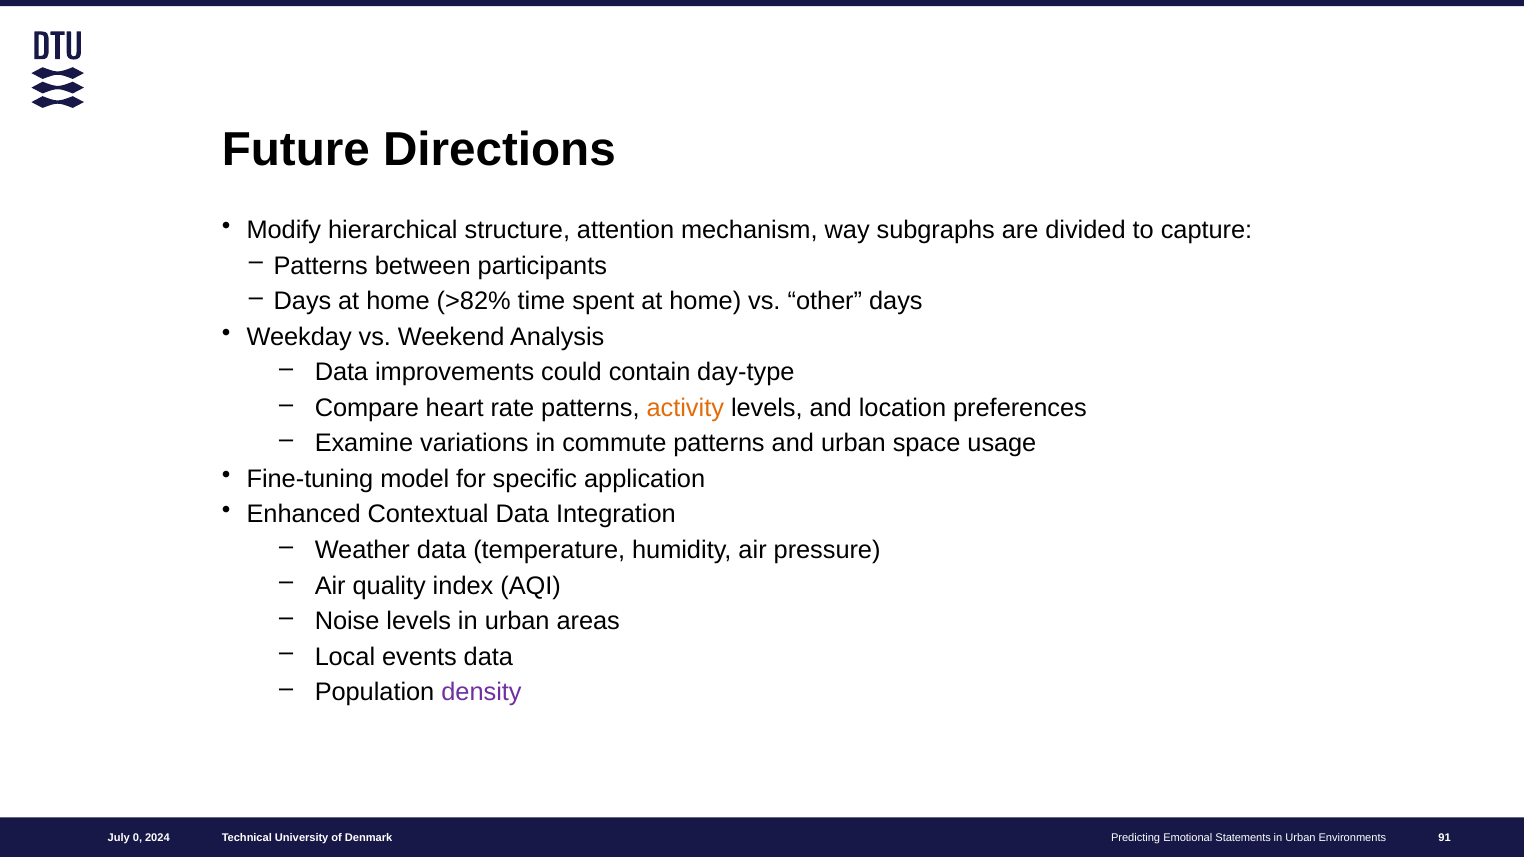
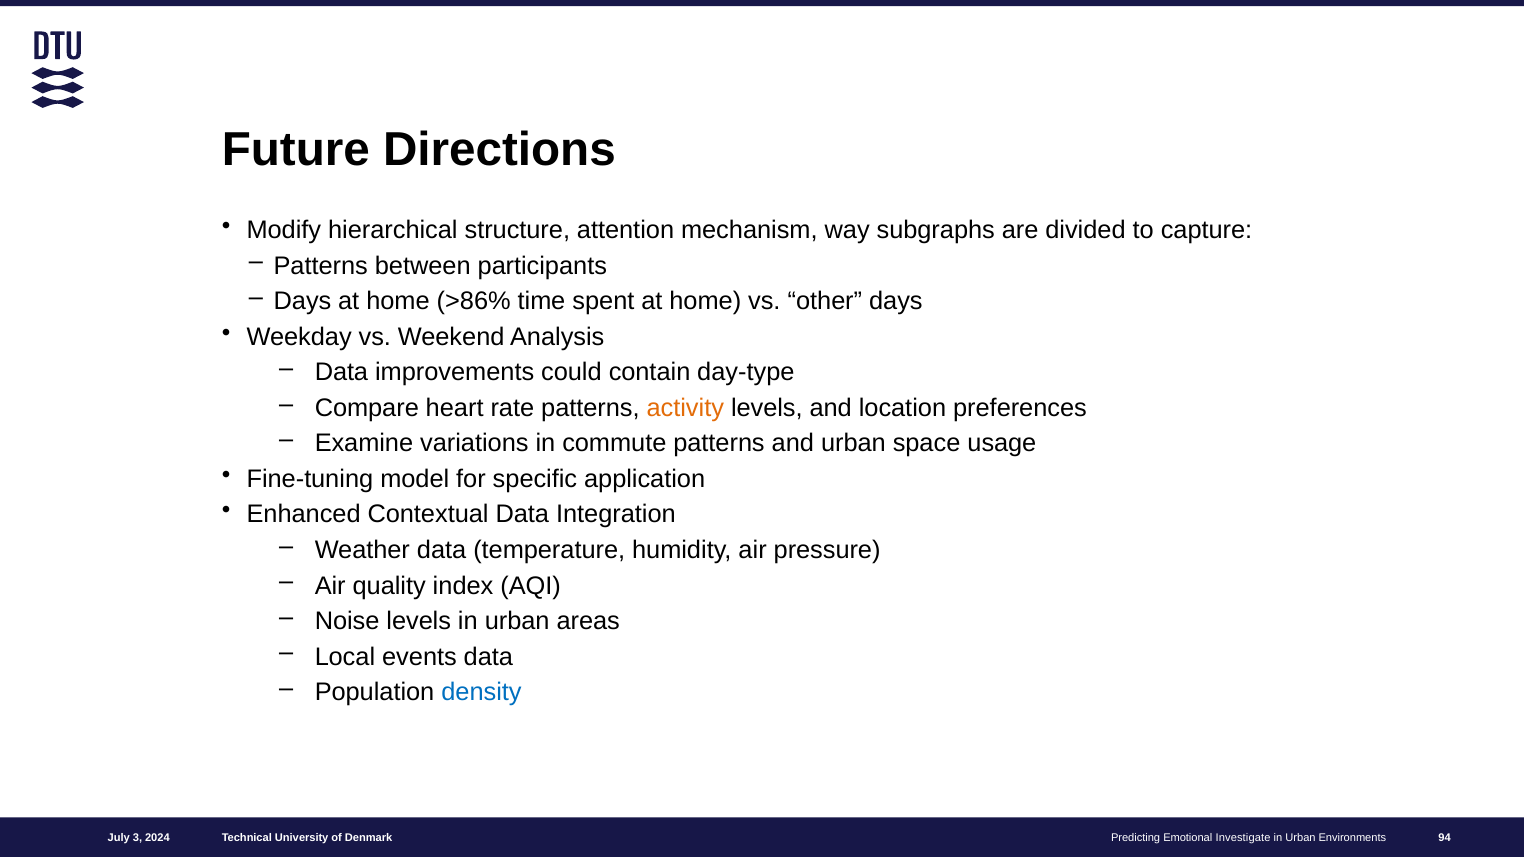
>82%: >82% -> >86% (474, 301)
density colour: purple -> blue (481, 693)
0: 0 -> 3 (137, 838)
Statements: Statements -> Investigate (1243, 838)
91: 91 -> 94 (1445, 838)
